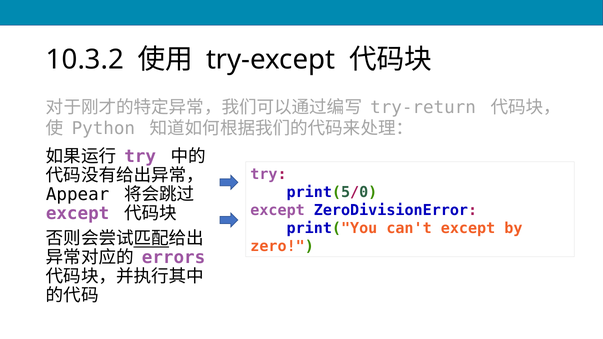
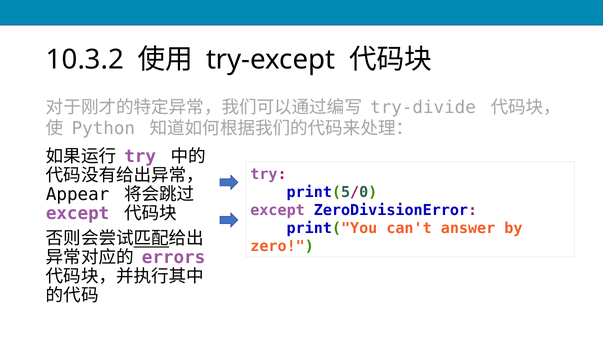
try-return: try-return -> try-divide (423, 108)
can't except: except -> answer (468, 228)
